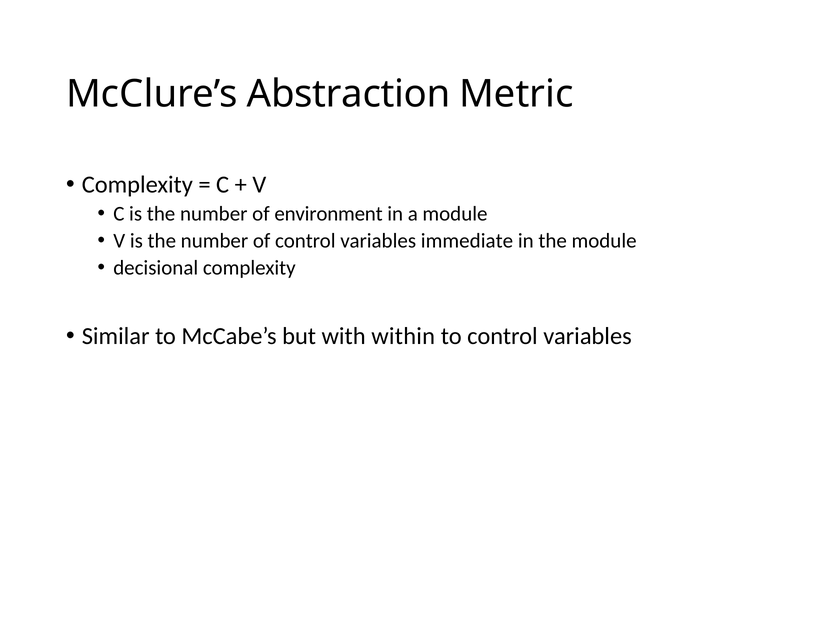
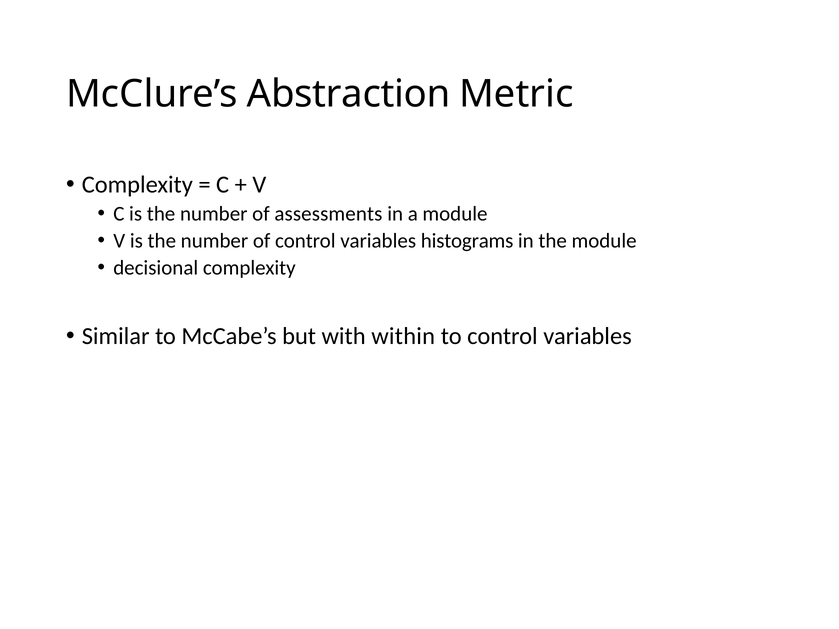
environment: environment -> assessments (328, 214)
immediate: immediate -> histograms (467, 241)
